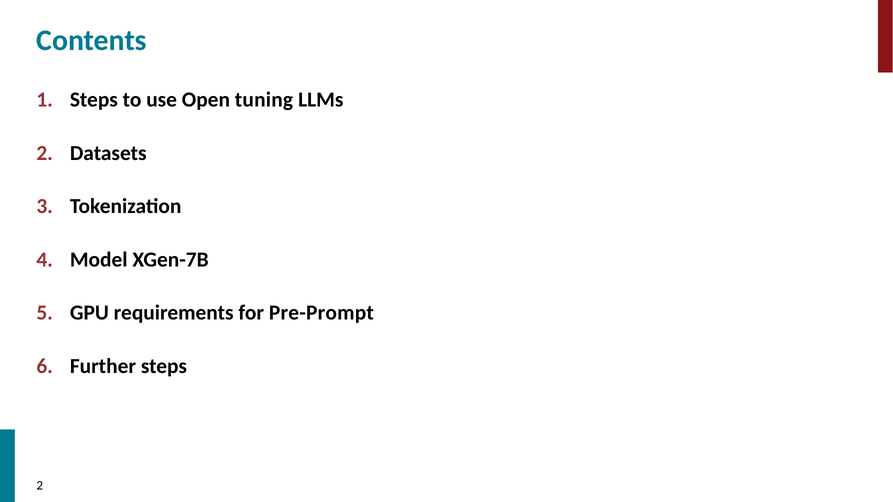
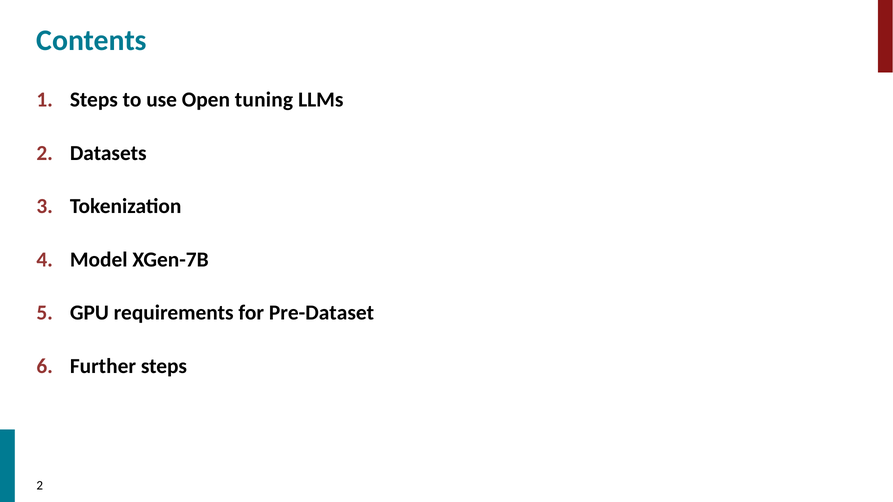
Pre-Prompt: Pre-Prompt -> Pre-Dataset (322, 313)
